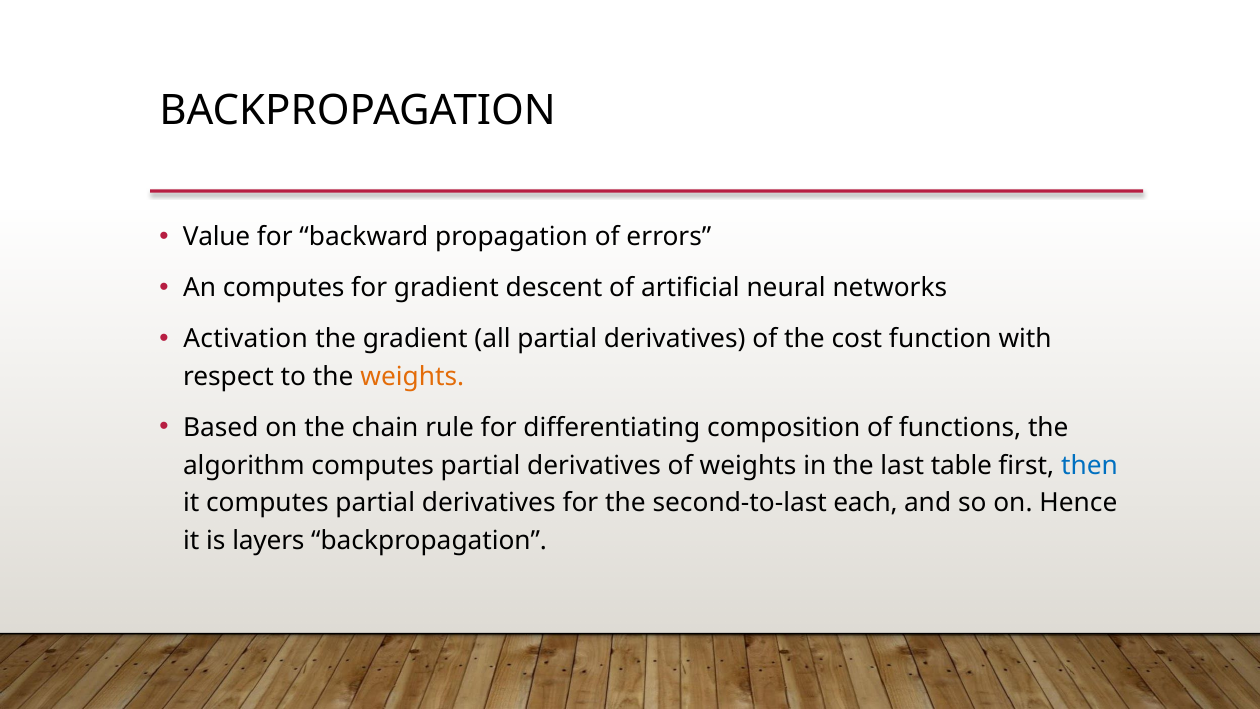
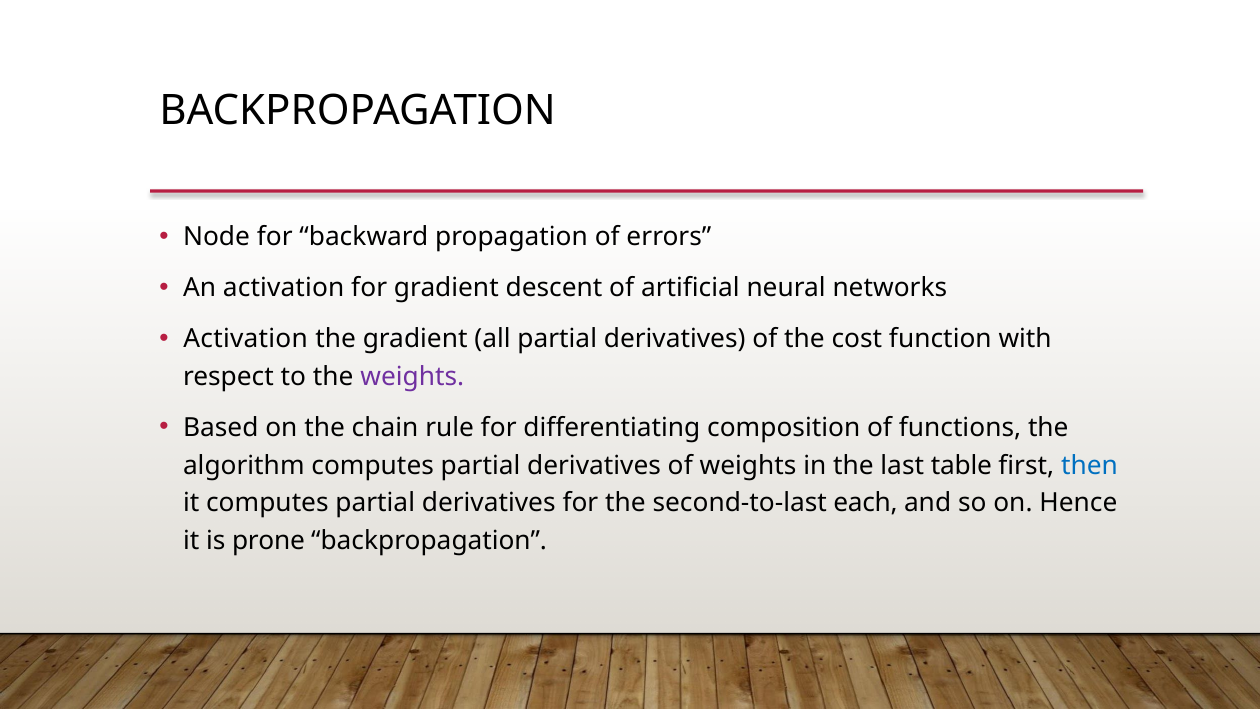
Value: Value -> Node (216, 237)
An computes: computes -> activation (284, 288)
weights colour: orange -> purple (412, 377)
layers: layers -> prone (268, 541)
